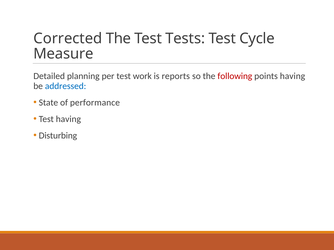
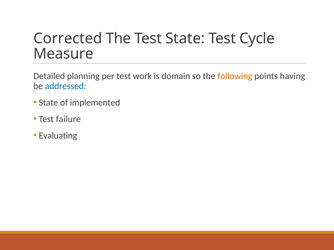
Test Tests: Tests -> State (185, 39)
reports: reports -> domain (176, 76)
following colour: red -> orange (235, 76)
performance: performance -> implemented (95, 103)
Test having: having -> failure (68, 119)
Disturbing: Disturbing -> Evaluating (58, 136)
